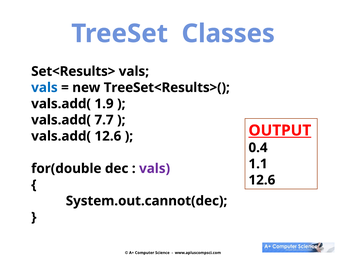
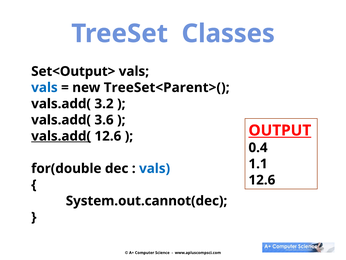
Set<Results>: Set<Results> -> Set<Output> (73, 71)
TreeSet<Results>(: TreeSet<Results>( -> TreeSet<Parent>( (167, 87)
1.9: 1.9 -> 3.2 (104, 104)
7.7: 7.7 -> 3.6 (104, 120)
vals.add( underline: none -> present (61, 136)
vals colour: purple -> blue (155, 168)
